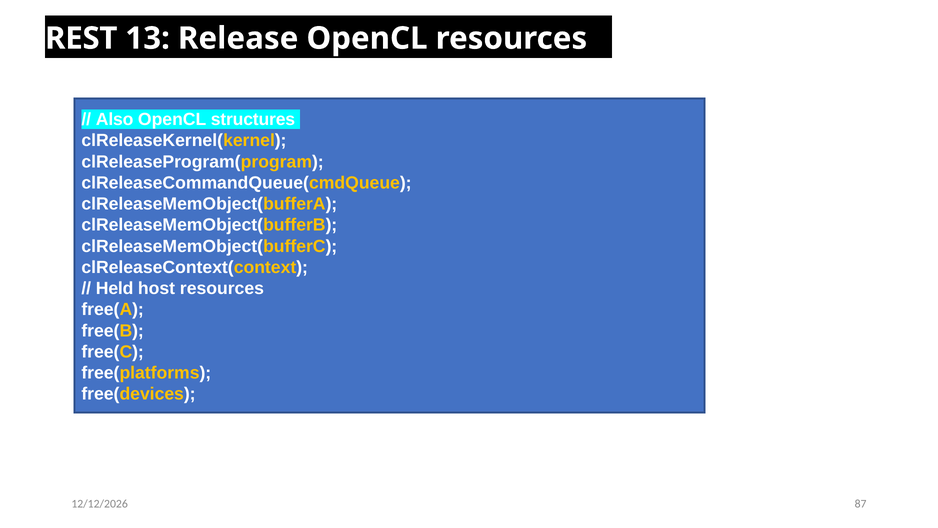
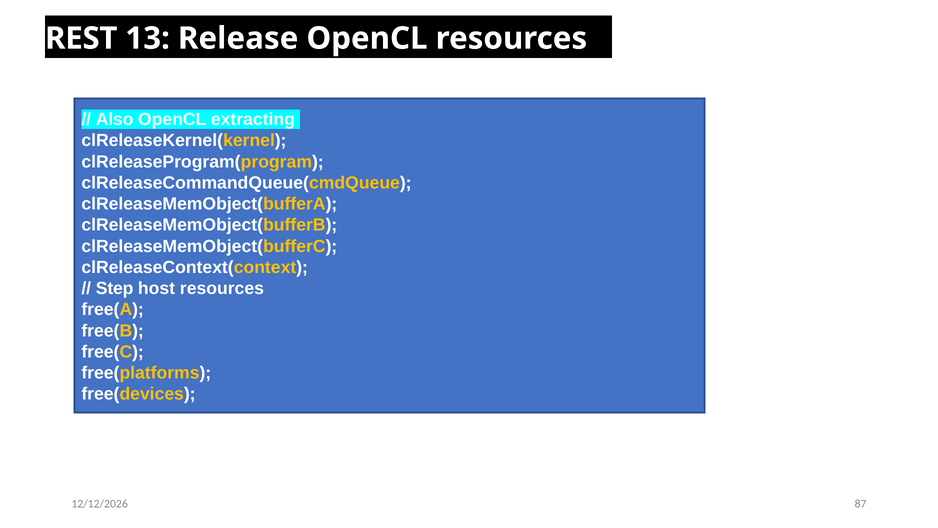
structures: structures -> extracting (253, 119)
Held: Held -> Step (115, 288)
